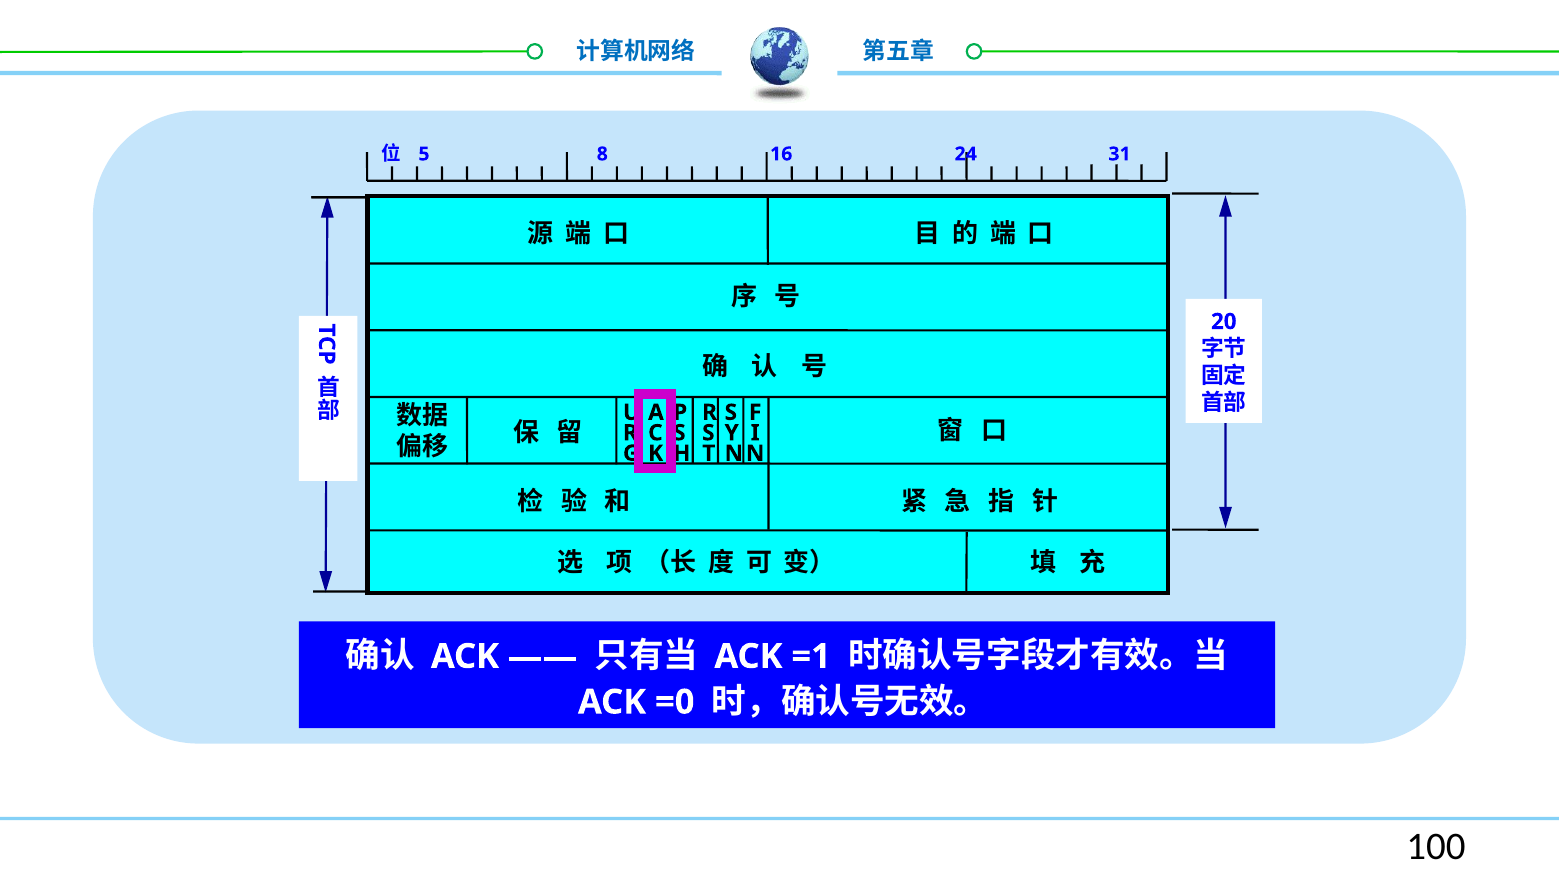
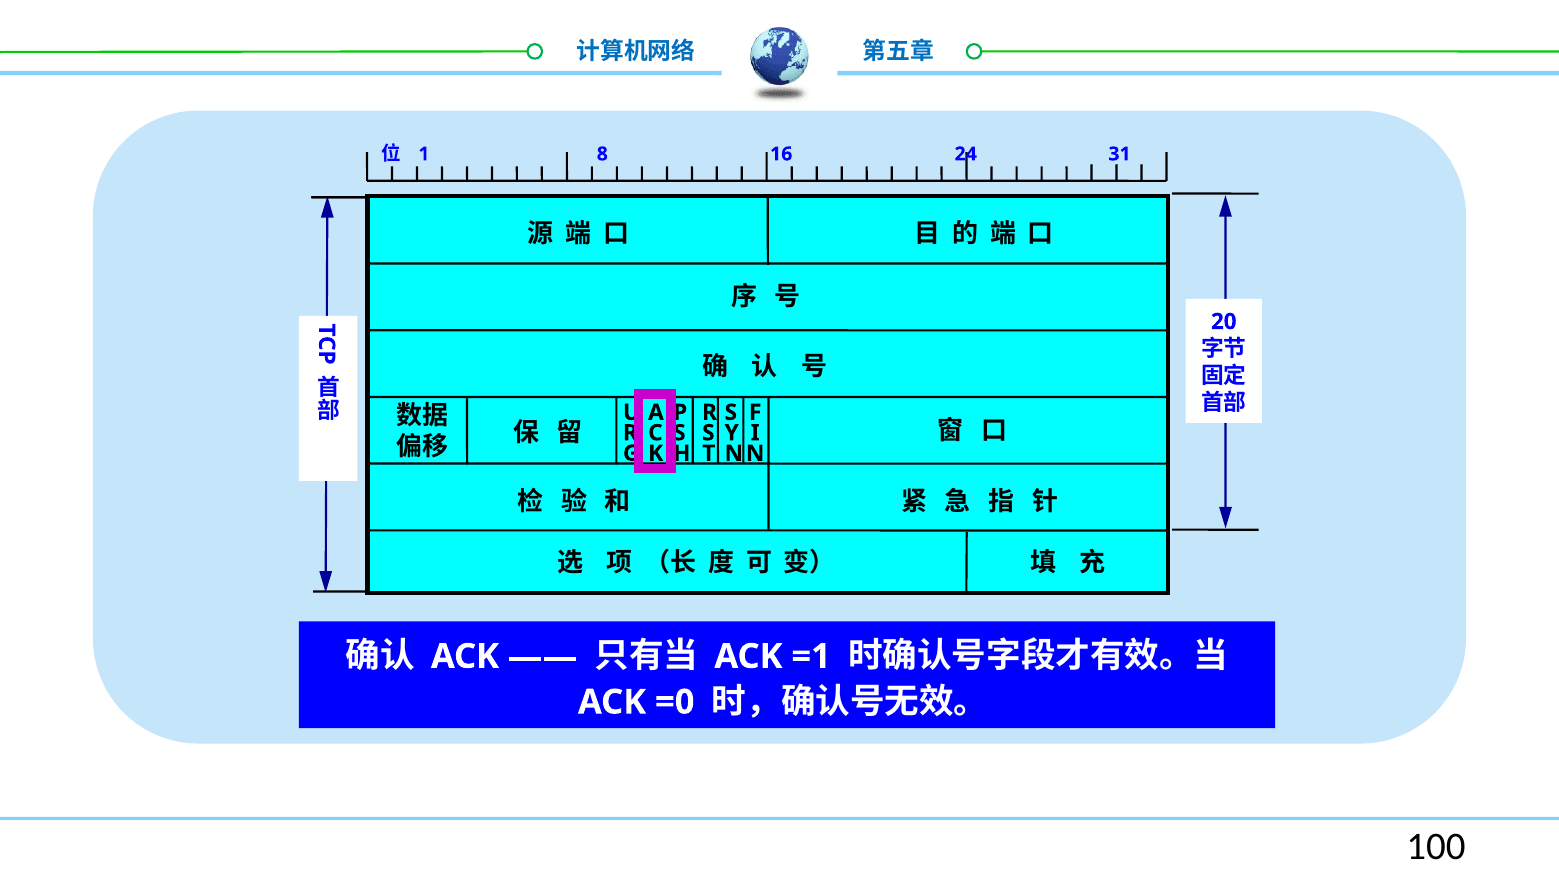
5: 5 -> 1 (424, 154)
